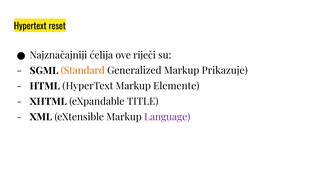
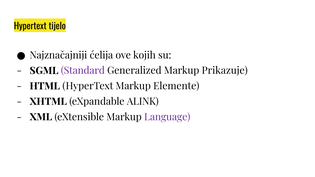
reset: reset -> tijelo (57, 26)
riječi: riječi -> kojih (144, 55)
Standard colour: orange -> purple (83, 71)
TITLE: TITLE -> ALINK (143, 102)
